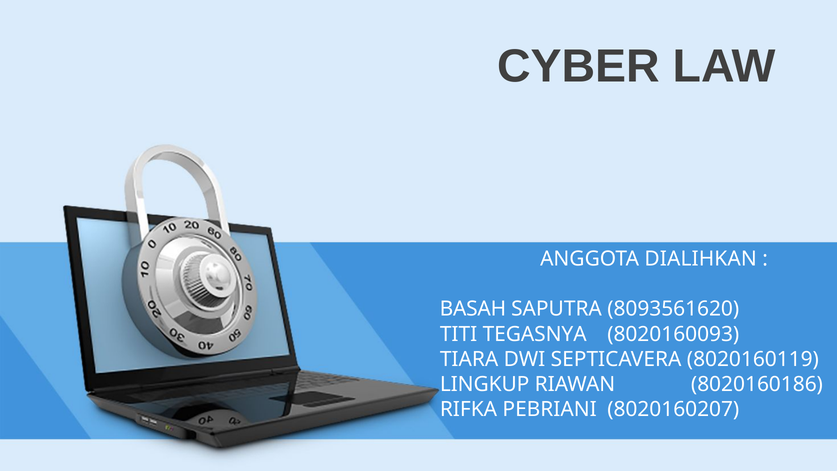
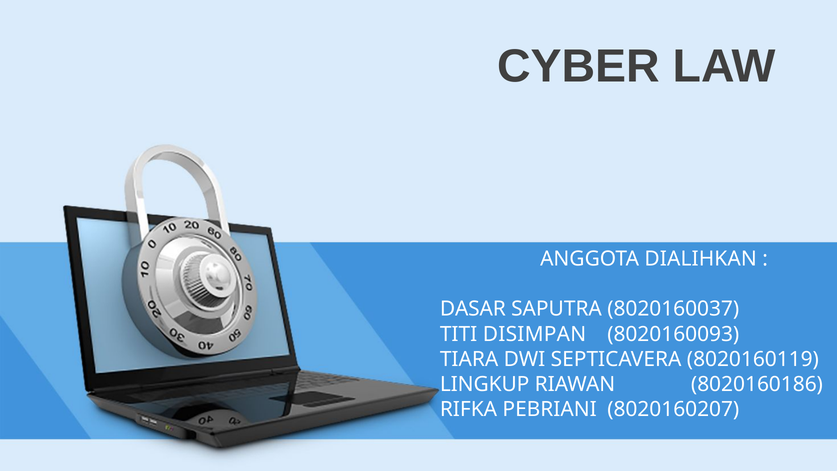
BASAH: BASAH -> DASAR (473, 309)
8093561620: 8093561620 -> 8020160037 (673, 309)
TEGASNYA: TEGASNYA -> DISIMPAN (535, 334)
